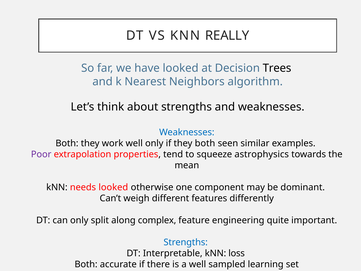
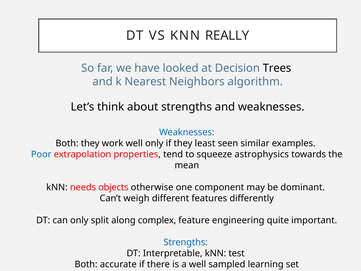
they both: both -> least (205, 143)
Poor colour: purple -> blue (41, 154)
needs looked: looked -> objects (113, 187)
loss: loss -> test (237, 253)
